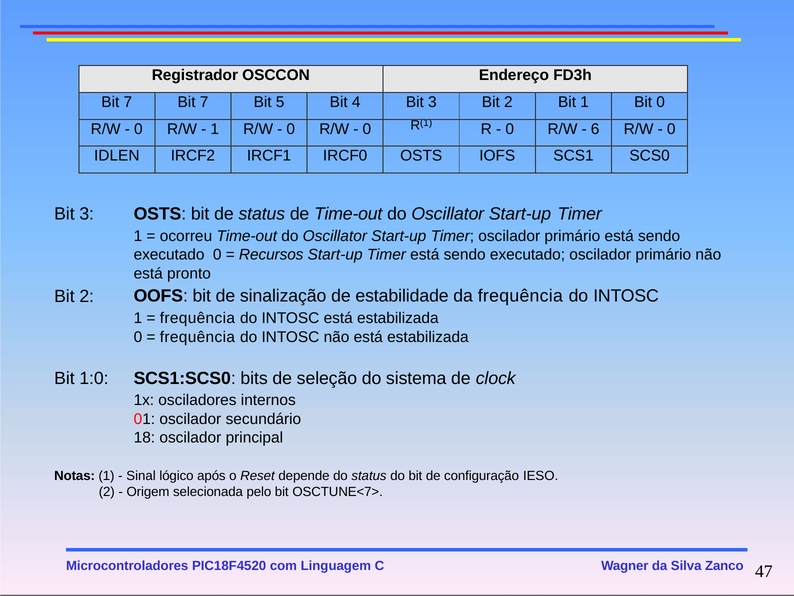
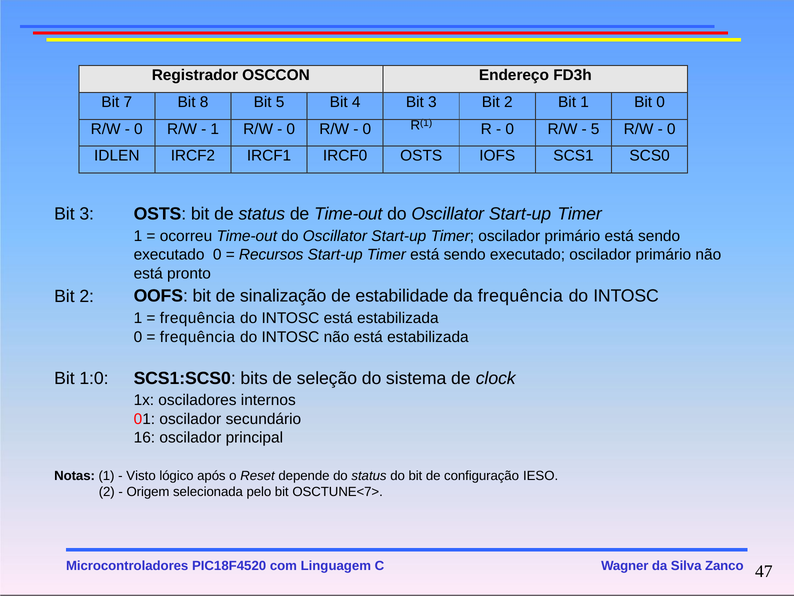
7 Bit 7: 7 -> 8 (204, 102)
6: 6 -> 5 (595, 129)
18: 18 -> 16 (144, 437)
Sinal: Sinal -> Visto (141, 476)
